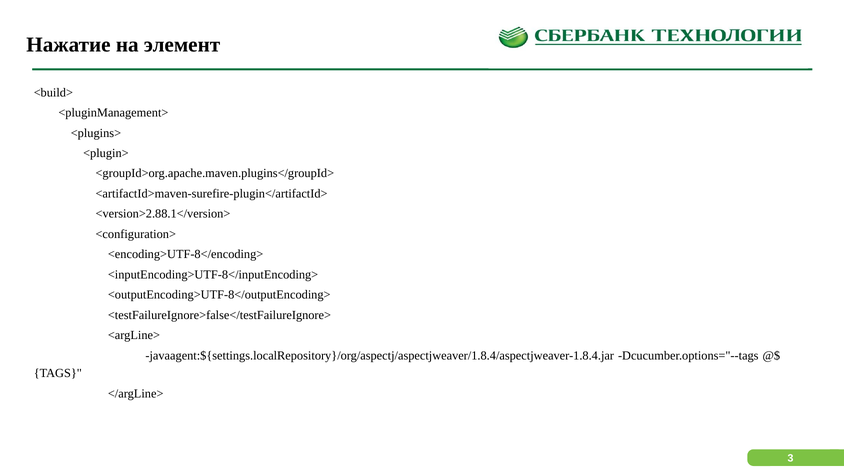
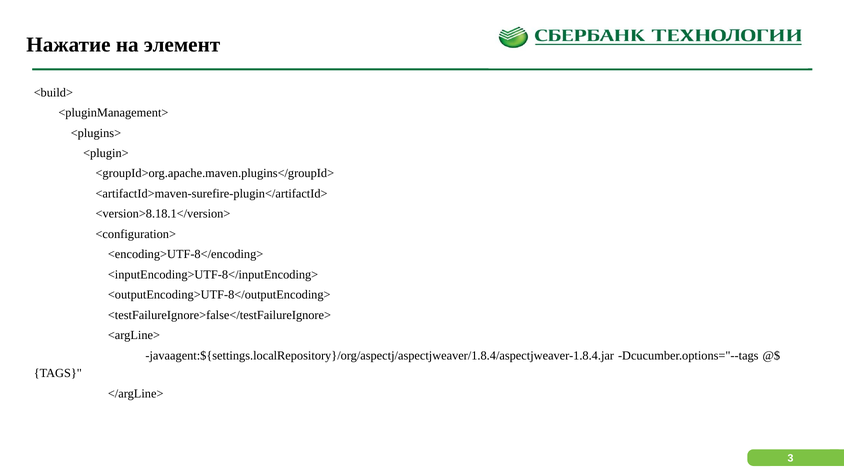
<version>2.88.1</version>: <version>2.88.1</version> -> <version>8.18.1</version> (163, 214)
